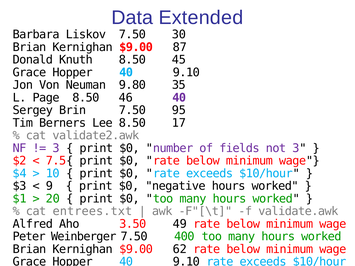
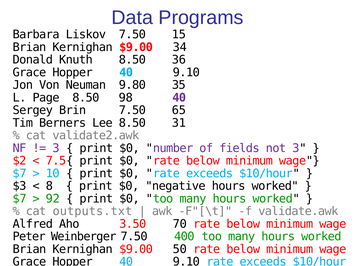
Extended: Extended -> Programs (201, 18)
30: 30 -> 15 (179, 35)
87: 87 -> 34 (180, 47)
45: 45 -> 36 (179, 60)
46: 46 -> 98 (126, 98)
95: 95 -> 65 (179, 110)
17: 17 -> 31 (179, 123)
$4: $4 -> $7 (20, 174)
9: 9 -> 8 (49, 186)
$1: $1 -> $7 (20, 199)
20: 20 -> 92 (53, 199)
entrees.txt: entrees.txt -> outputs.txt (92, 211)
49: 49 -> 70 (180, 224)
62: 62 -> 50 (180, 249)
